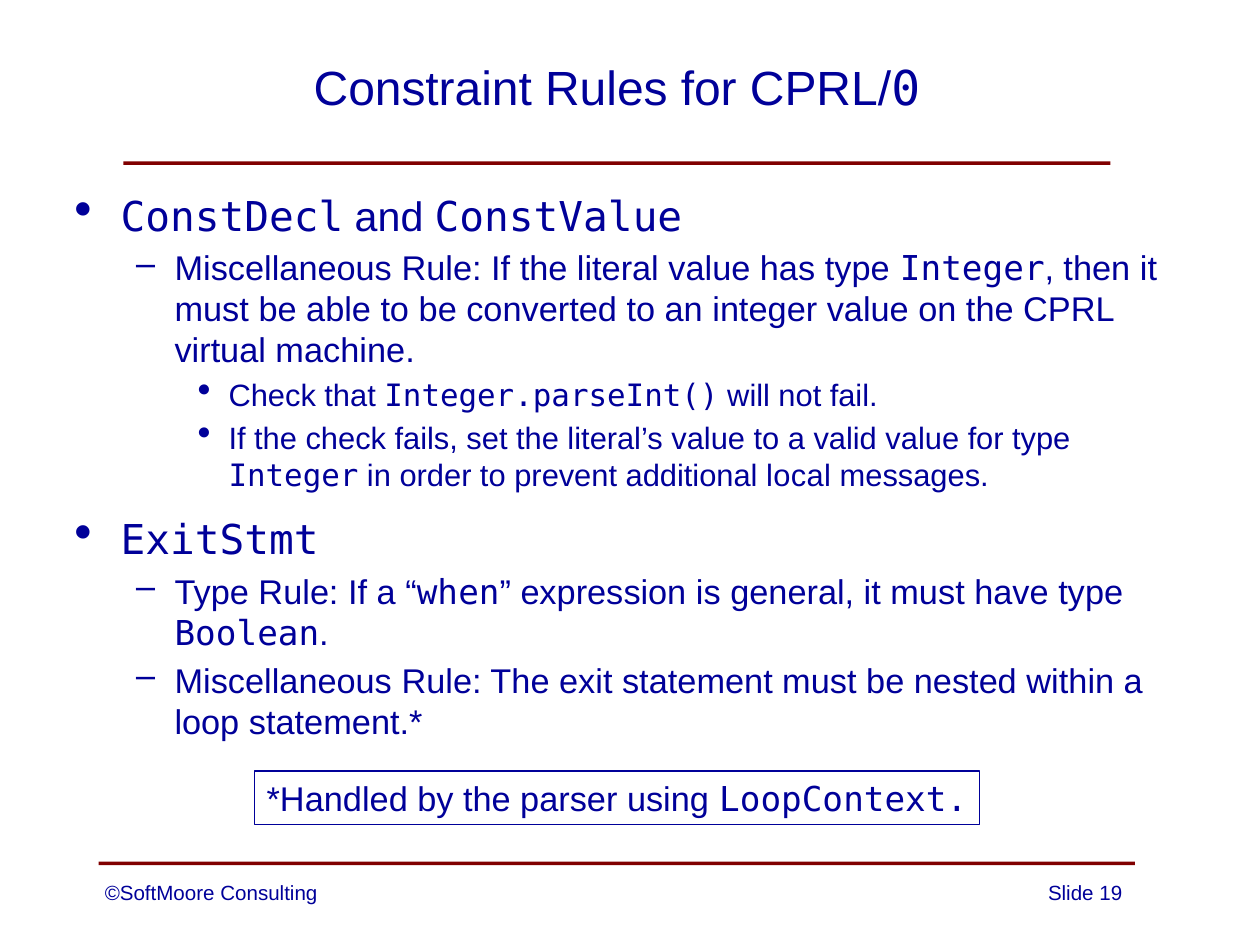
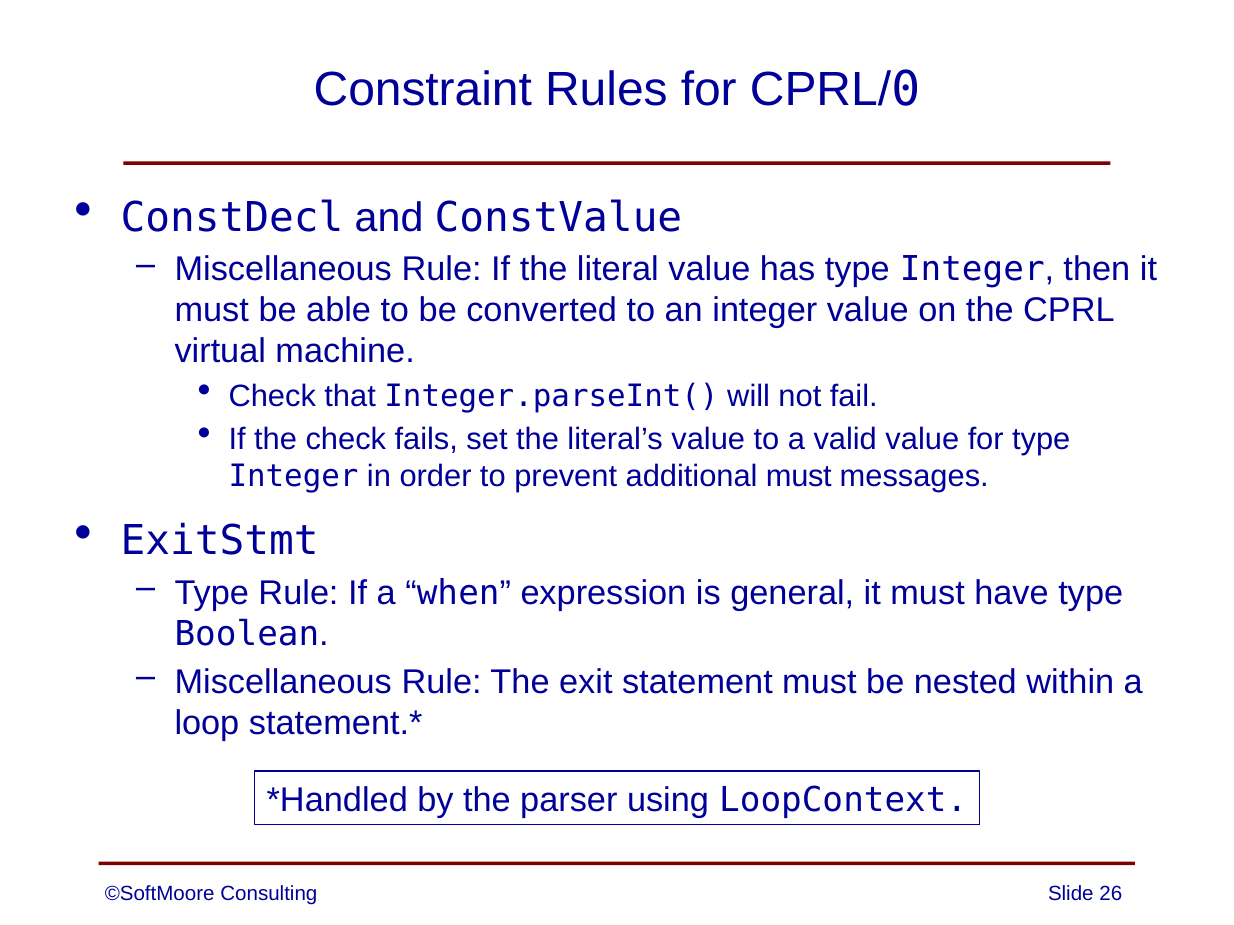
additional local: local -> must (799, 477)
19: 19 -> 26 (1111, 894)
